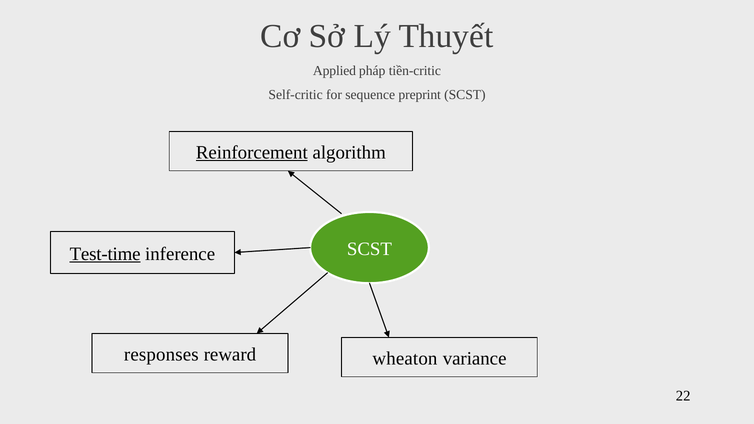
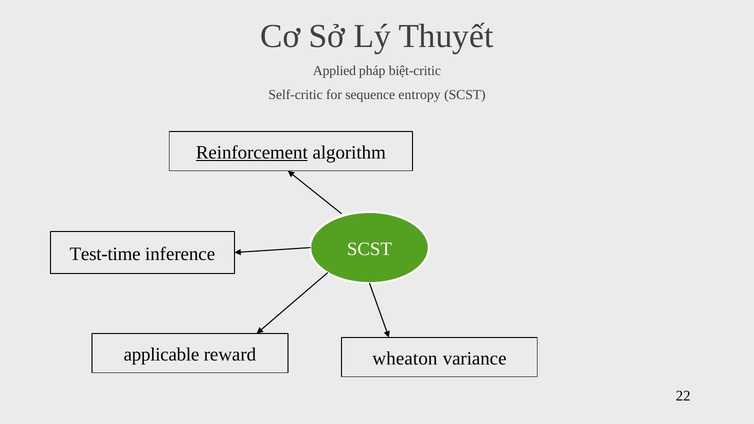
tiền-critic: tiền-critic -> biệt-critic (415, 71)
preprint: preprint -> entropy (420, 95)
Test-time underline: present -> none (105, 254)
responses: responses -> applicable (161, 355)
